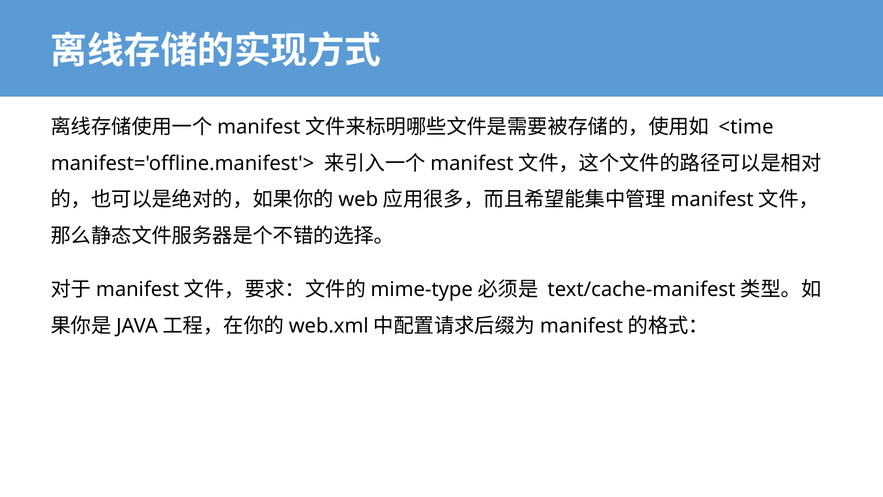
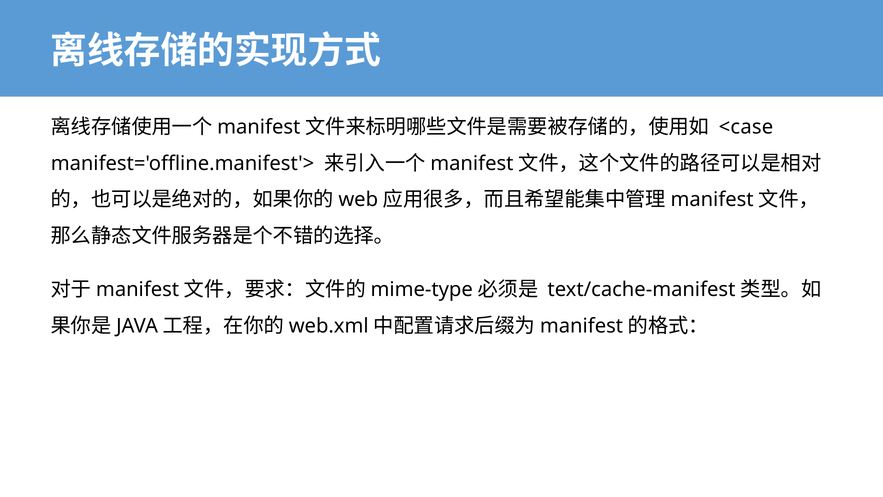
<time: <time -> <case (746, 127)
